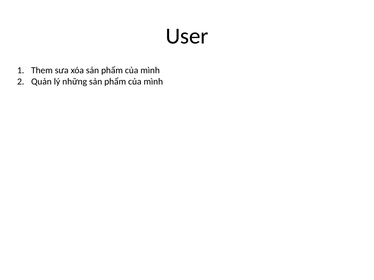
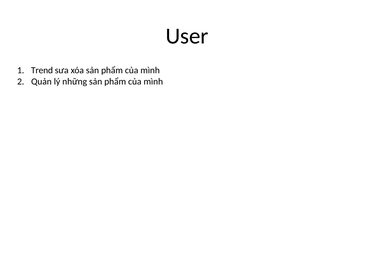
Them: Them -> Trend (42, 70)
